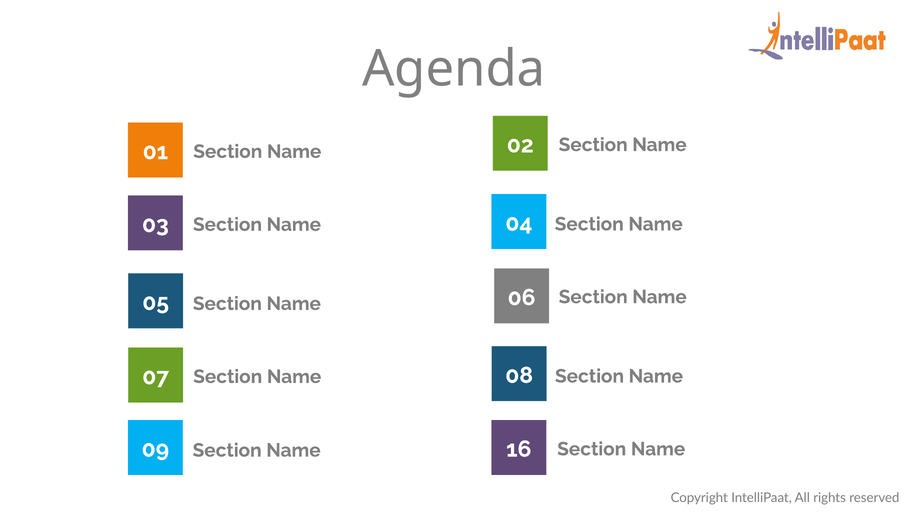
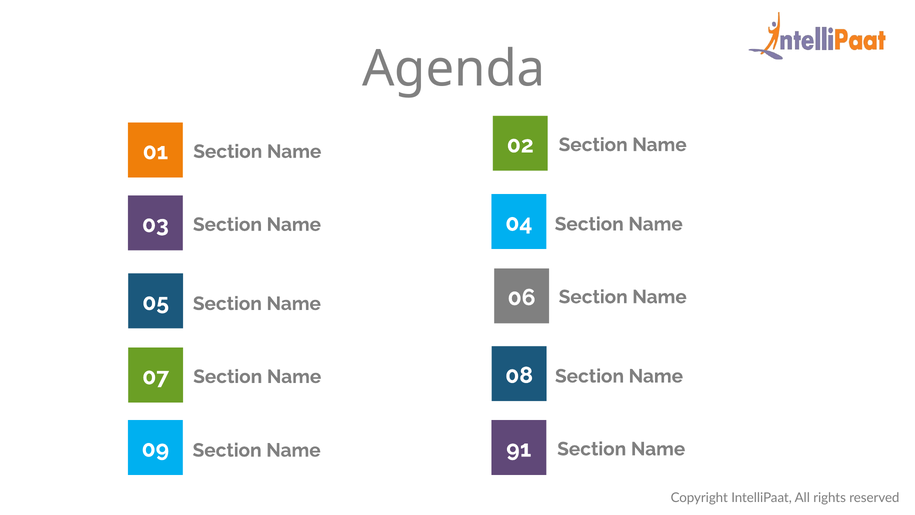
16: 16 -> 91 (519, 449)
